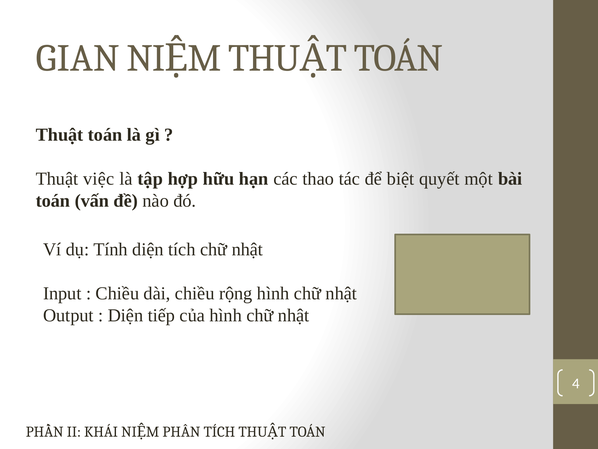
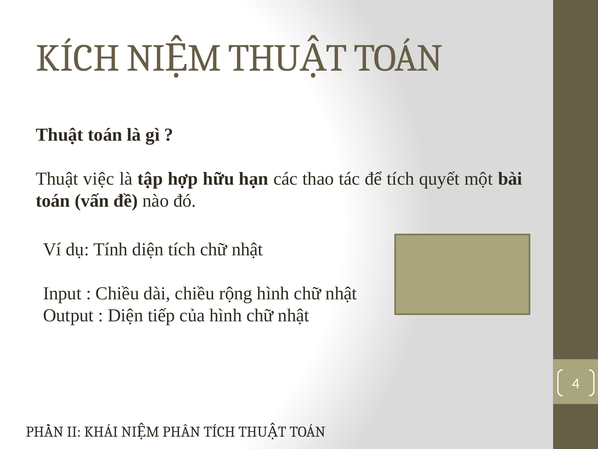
GIAN: GIAN -> KÍCH (78, 58)
để biệt: biệt -> tích (401, 179)
